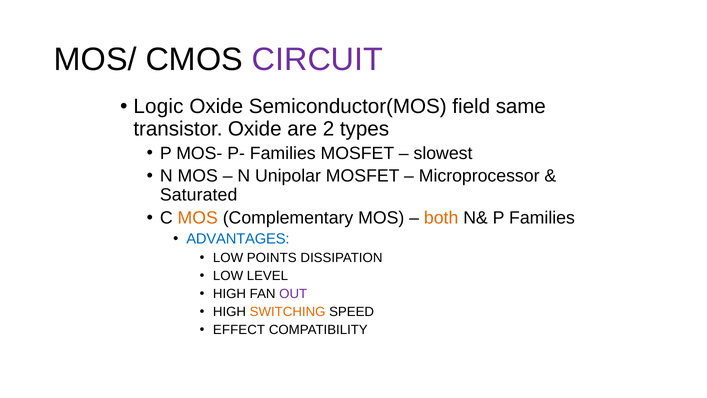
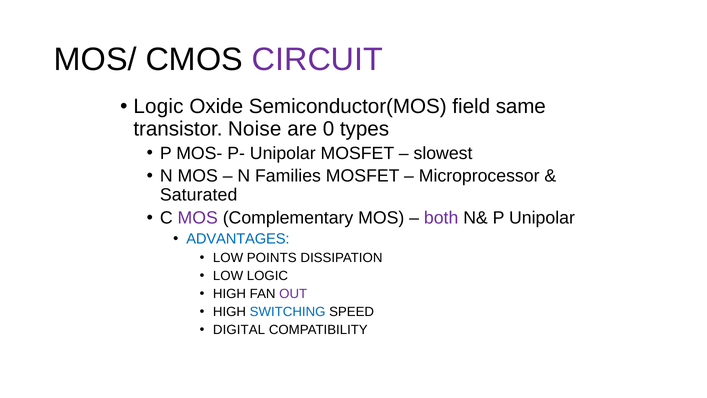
transistor Oxide: Oxide -> Noise (255, 129)
2: 2 -> 0 (329, 129)
P- Families: Families -> Unipolar (283, 153)
Unipolar: Unipolar -> Families (288, 176)
MOS colour: orange -> purple (198, 218)
both colour: orange -> purple (441, 218)
P Families: Families -> Unipolar (542, 218)
LOW LEVEL: LEVEL -> LOGIC (267, 276)
SWITCHING colour: orange -> blue (288, 312)
EFFECT: EFFECT -> DIGITAL (239, 330)
